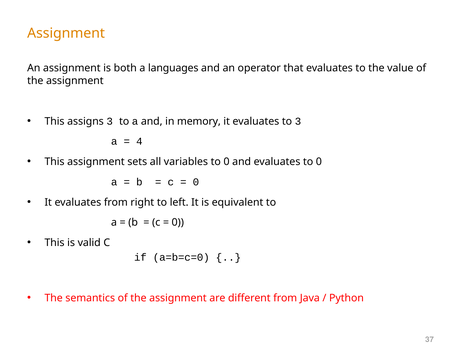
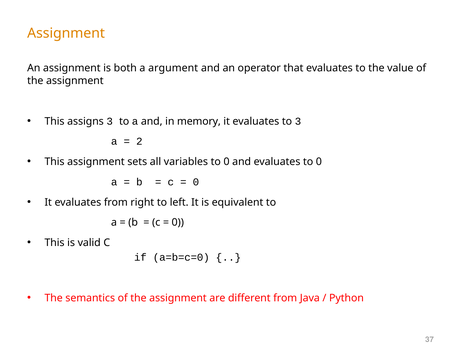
languages: languages -> argument (173, 68)
4: 4 -> 2 (139, 142)
